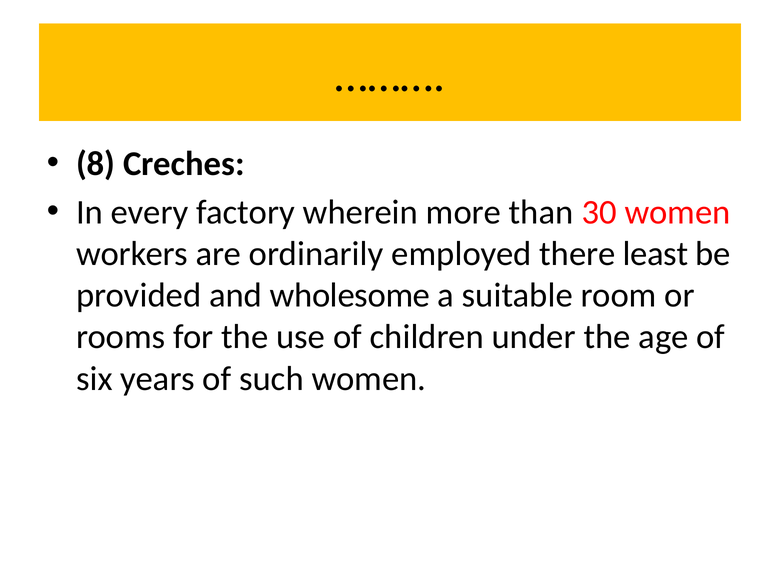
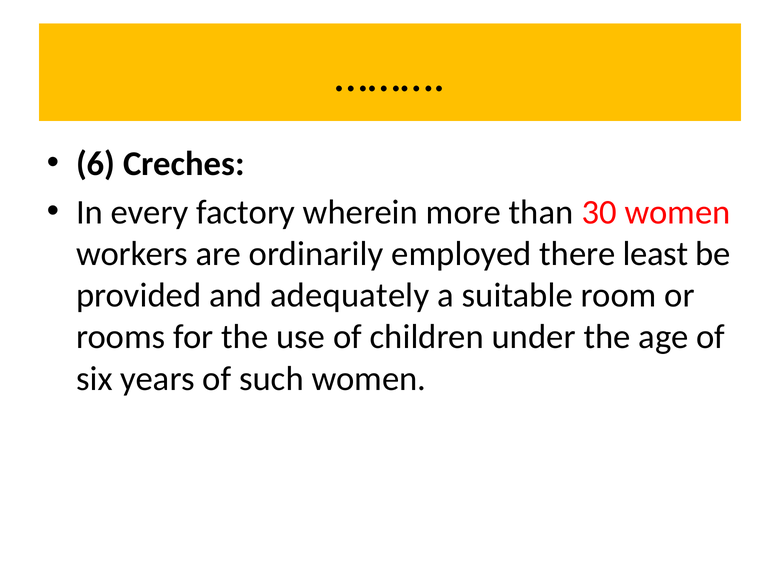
8: 8 -> 6 (96, 164)
wholesome: wholesome -> adequately (350, 295)
